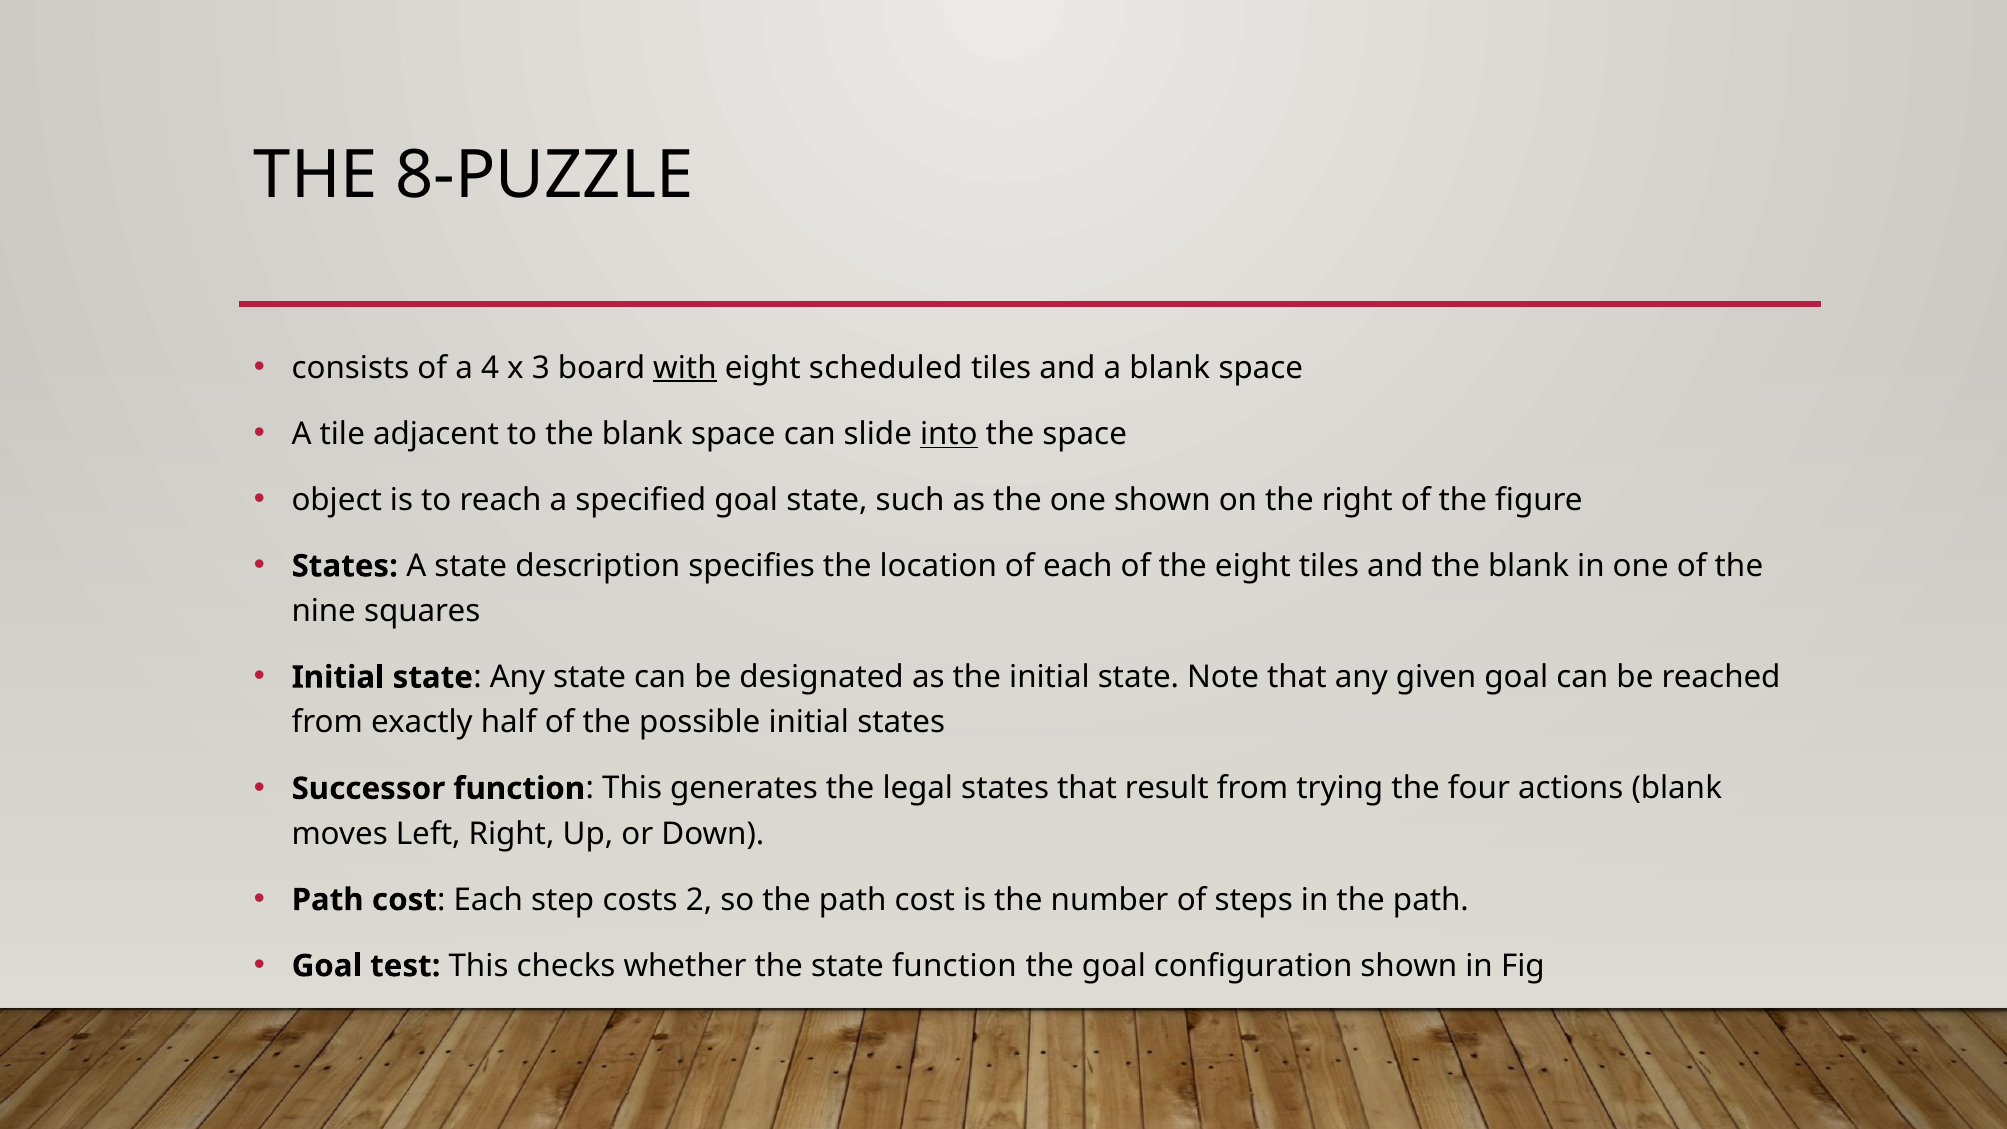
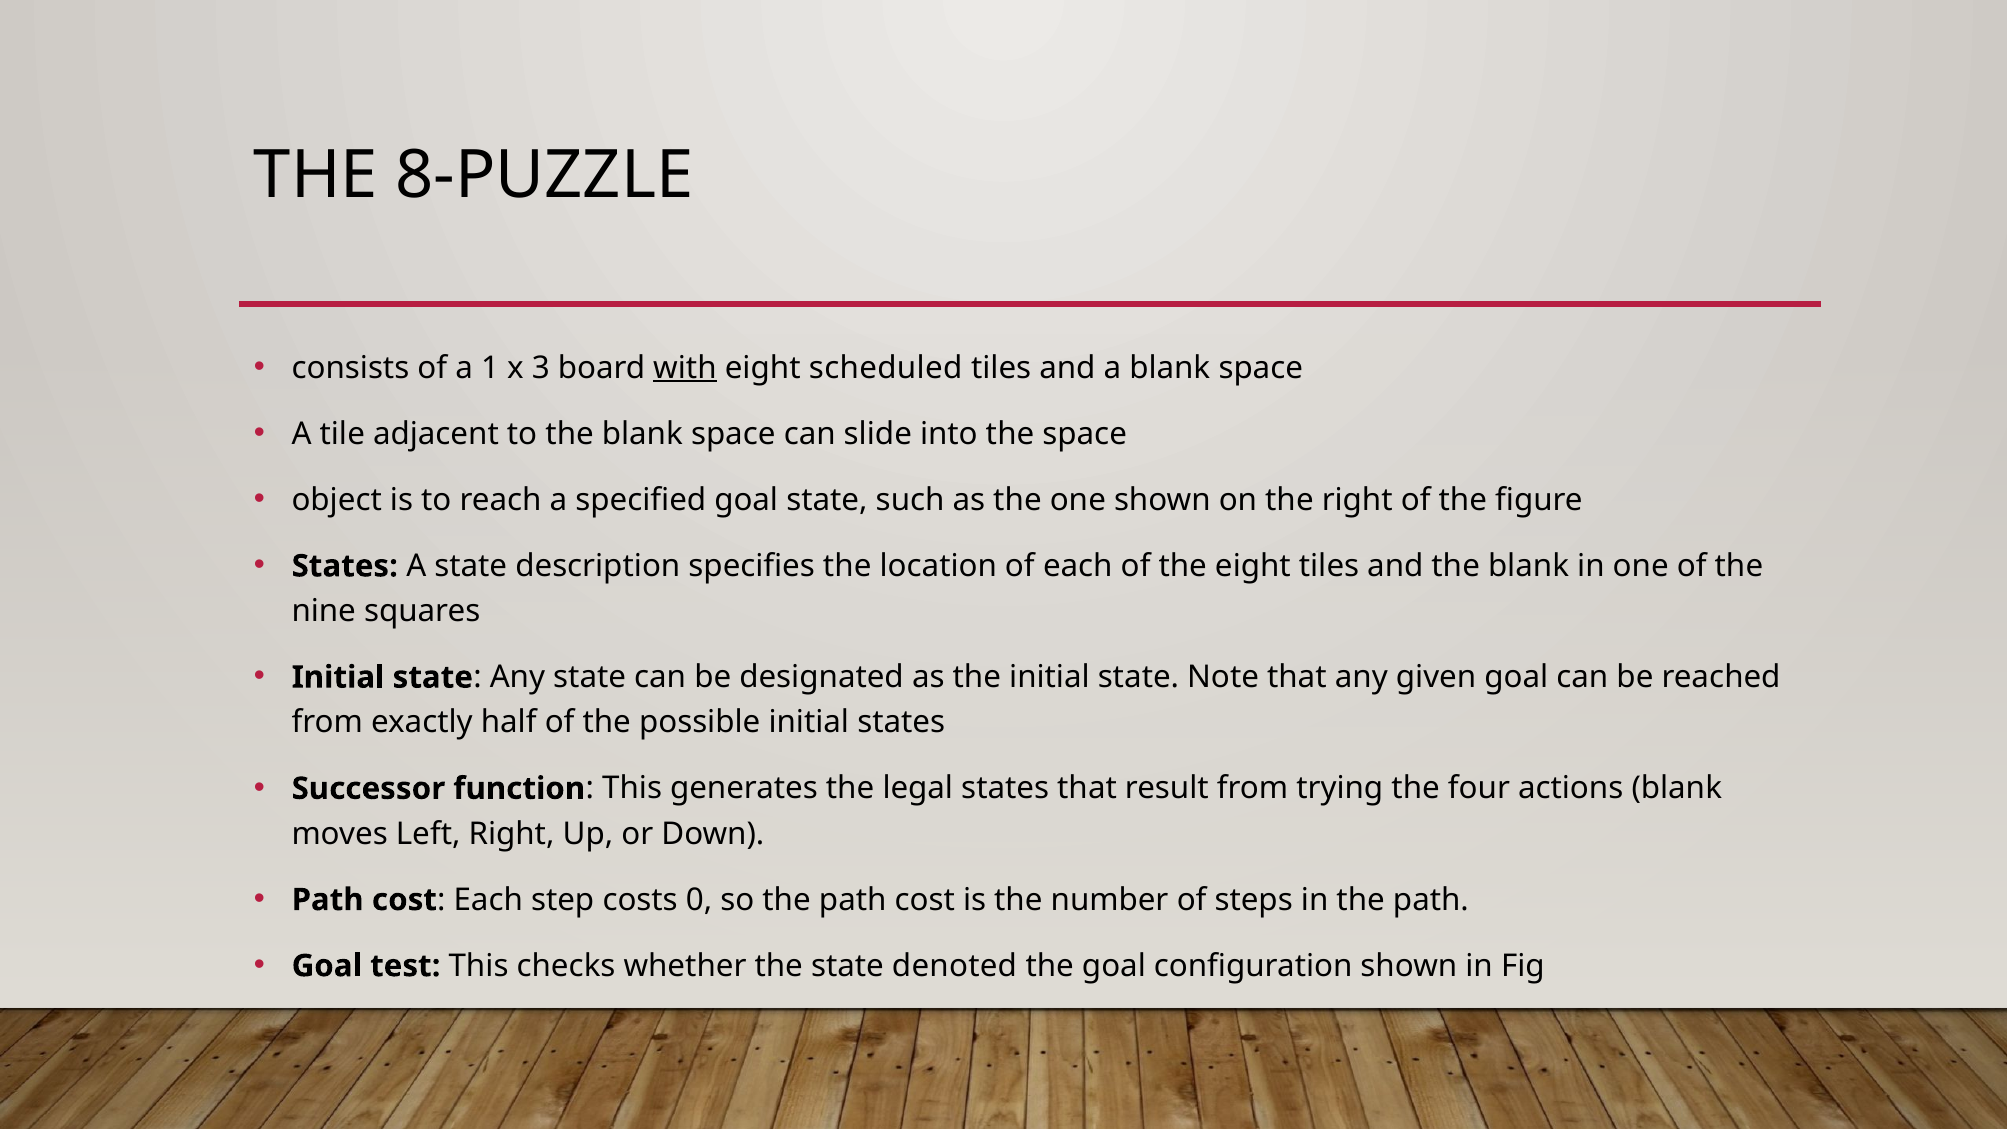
4: 4 -> 1 (490, 368)
into underline: present -> none (949, 434)
2: 2 -> 0 (699, 900)
state function: function -> denoted (955, 966)
